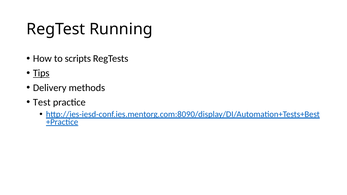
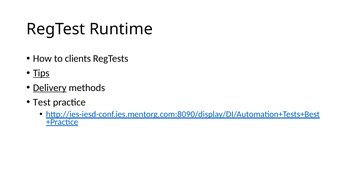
Running: Running -> Runtime (121, 29)
scripts: scripts -> clients (78, 59)
Delivery underline: none -> present (50, 88)
